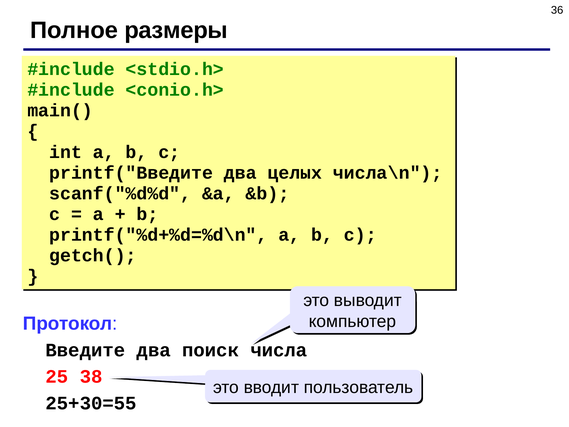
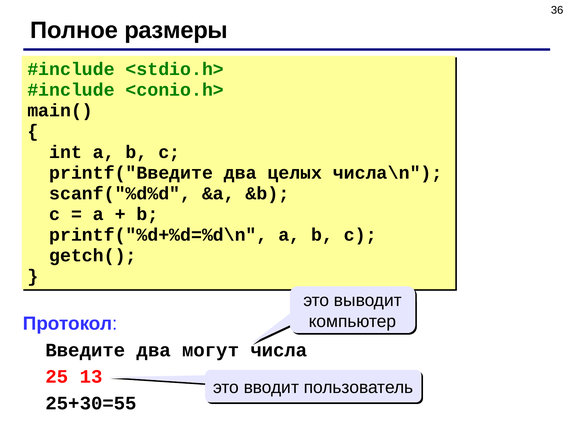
поиск: поиск -> могут (211, 350)
38: 38 -> 13 (91, 376)
